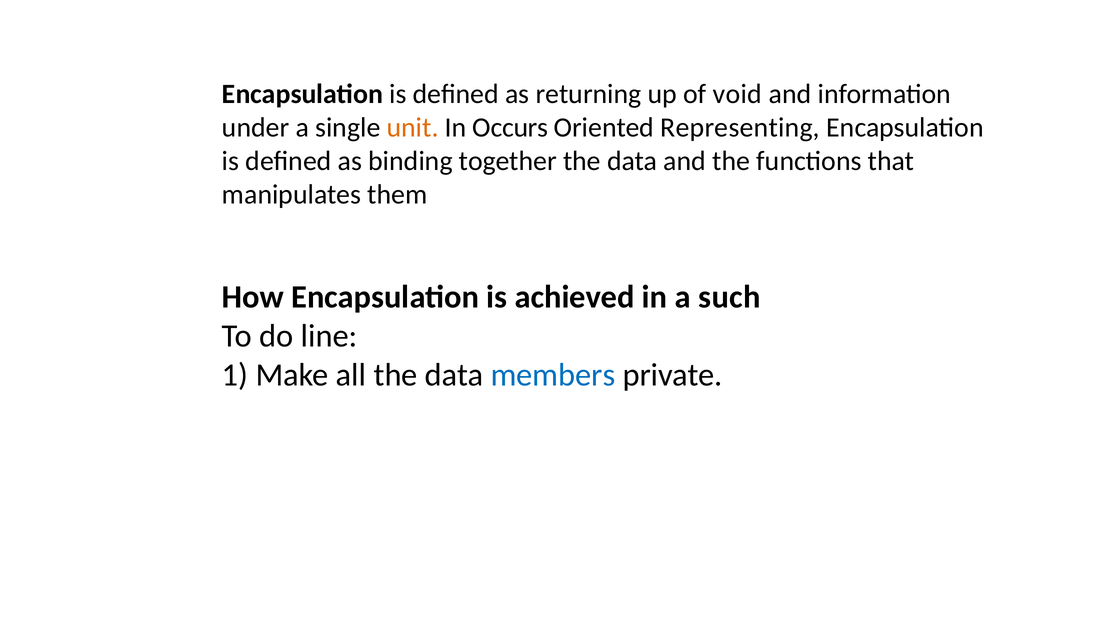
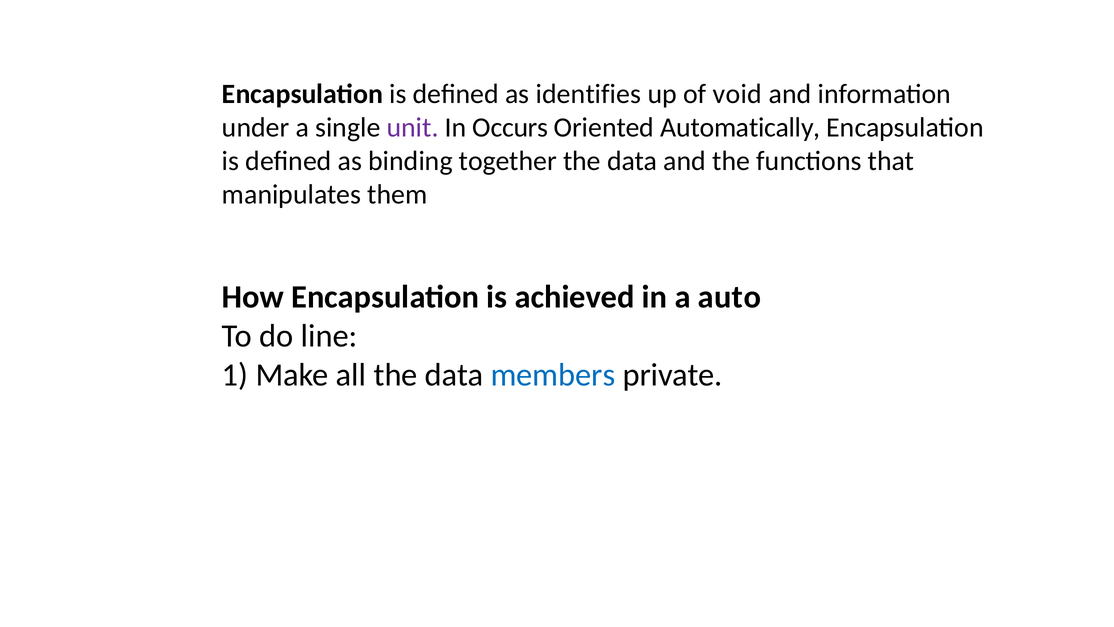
returning: returning -> identifies (588, 94)
unit colour: orange -> purple (413, 128)
Representing: Representing -> Automatically (740, 128)
such: such -> auto (729, 297)
